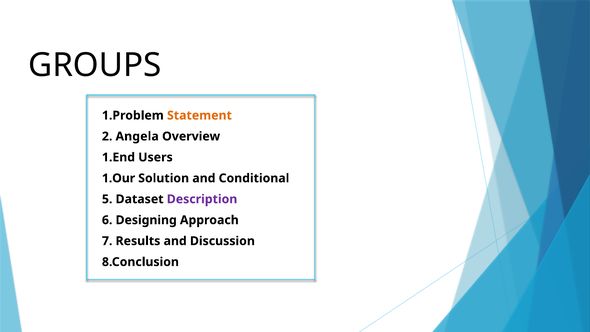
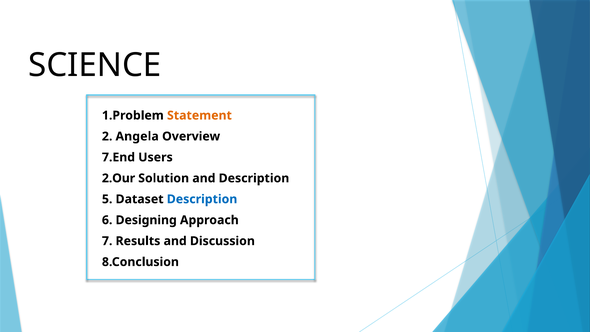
GROUPS: GROUPS -> SCIENCE (95, 65)
1.End: 1.End -> 7.End (118, 157)
1.Our: 1.Our -> 2.Our (119, 178)
and Conditional: Conditional -> Description (254, 178)
Description colour: purple -> blue (202, 199)
